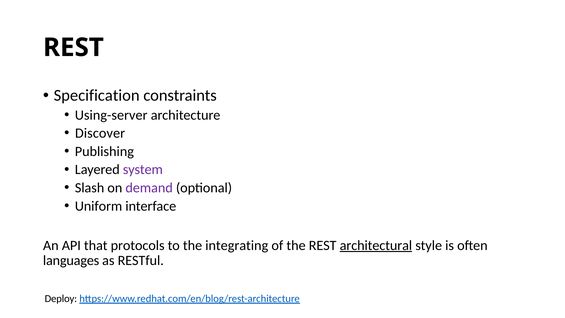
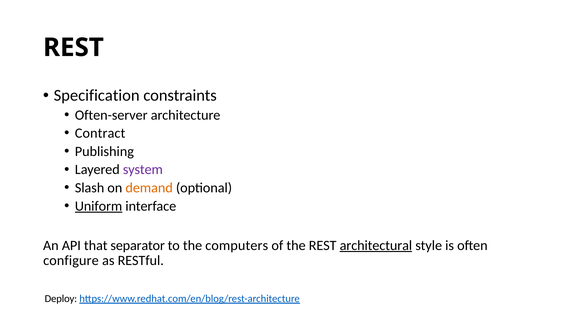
Using-server: Using-server -> Often-server (111, 115)
Discover: Discover -> Contract (100, 133)
demand colour: purple -> orange (149, 188)
Uniform underline: none -> present (99, 206)
protocols: protocols -> separator (138, 245)
integrating: integrating -> computers (237, 245)
languages: languages -> configure (71, 260)
